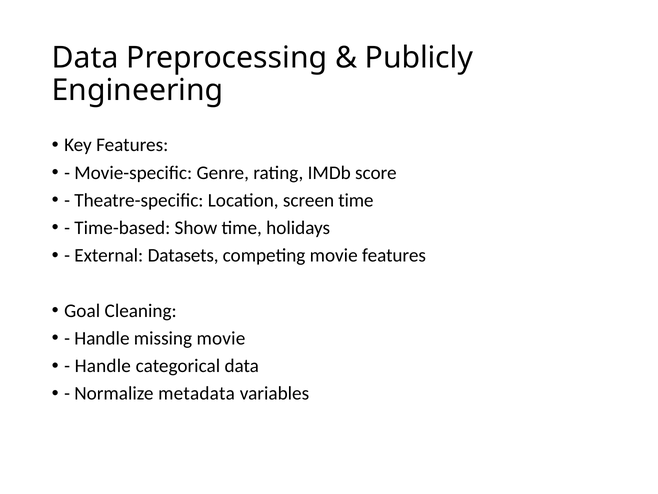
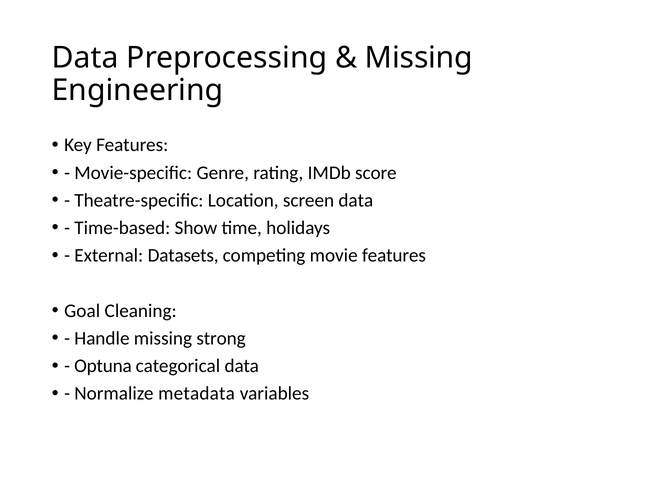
Publicly: Publicly -> Missing (419, 57)
screen time: time -> data (356, 200)
missing movie: movie -> strong (221, 338)
Handle: Handle -> Optuna (103, 366)
